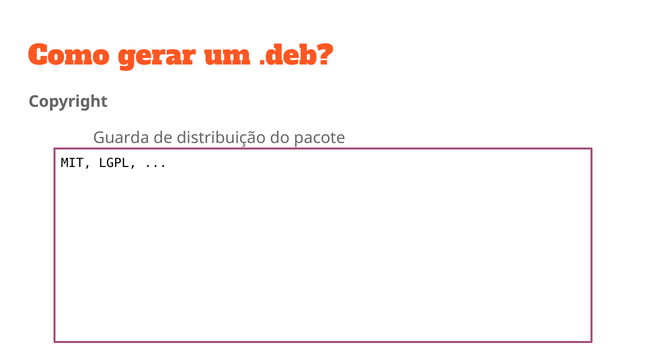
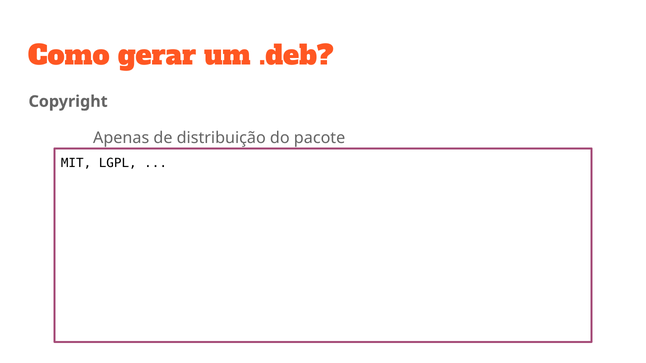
Guarda: Guarda -> Apenas (121, 138)
